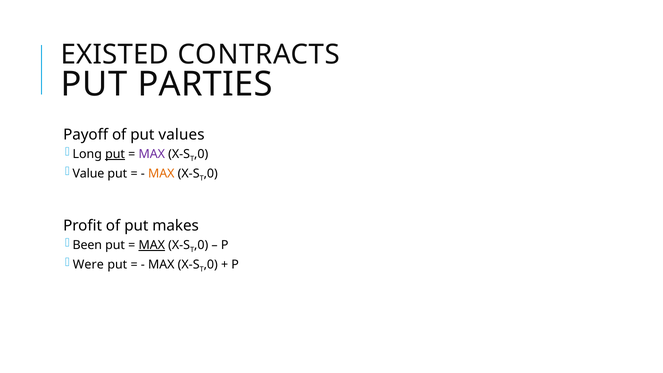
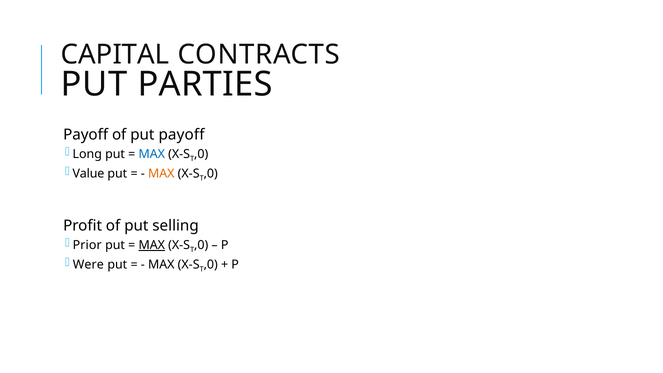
EXISTED: EXISTED -> CAPITAL (115, 55)
put values: values -> payoff (182, 135)
put underline: present -> none (115, 154)
MAX colour: purple -> blue (152, 154)
makes: makes -> selling (176, 226)
Been: Been -> Prior (87, 245)
